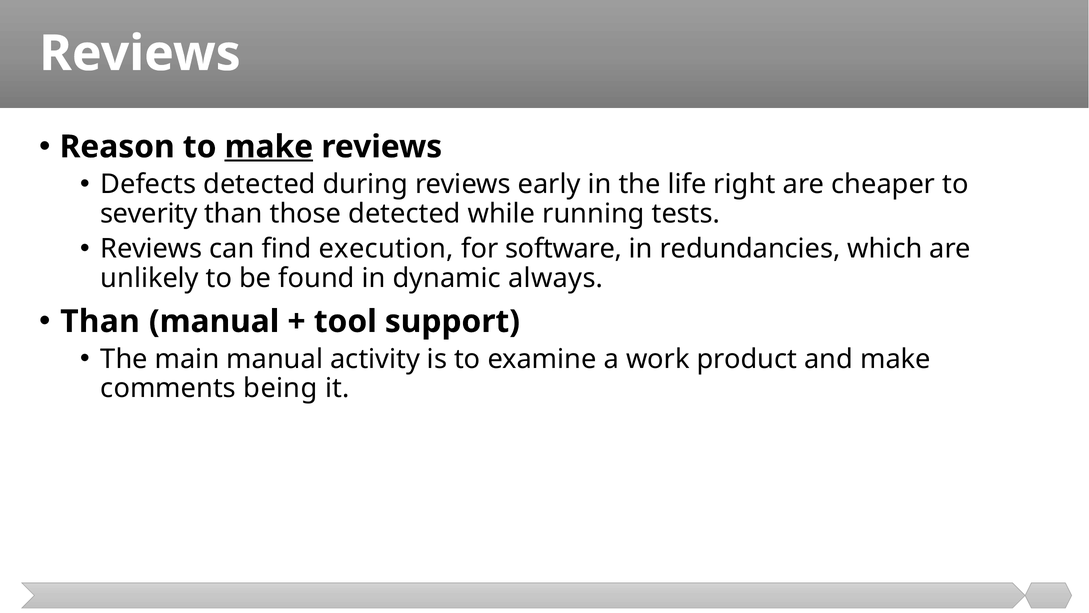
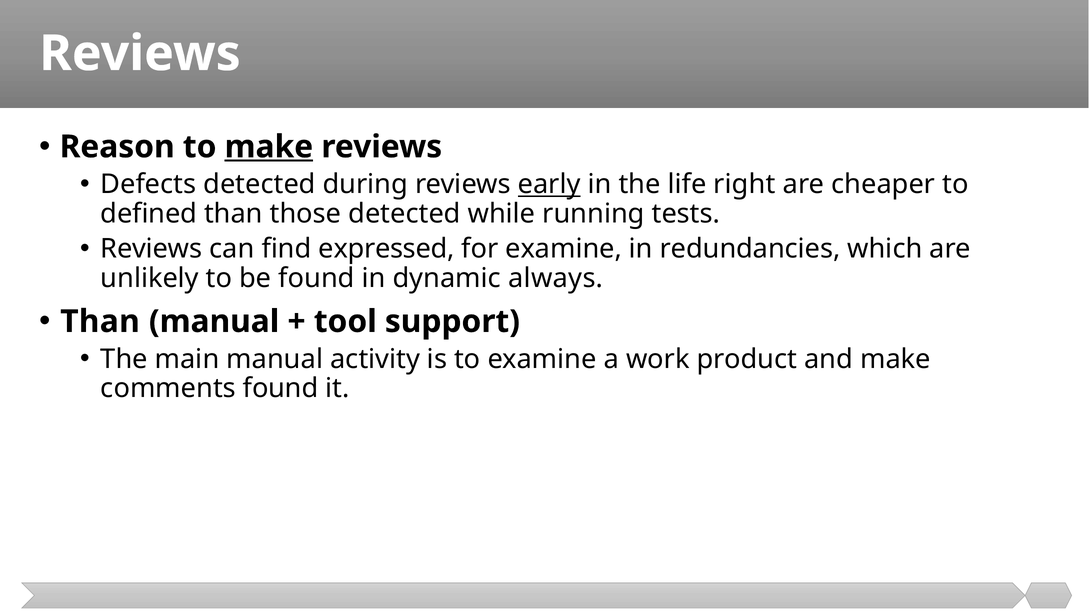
early underline: none -> present (549, 184)
severity: severity -> defined (149, 214)
execution: execution -> expressed (387, 249)
for software: software -> examine (564, 249)
comments being: being -> found (281, 388)
